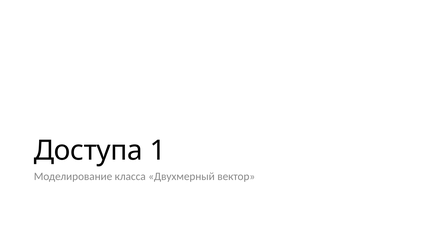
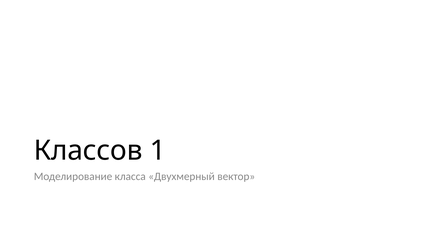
Доступа: Доступа -> Классов (88, 150)
